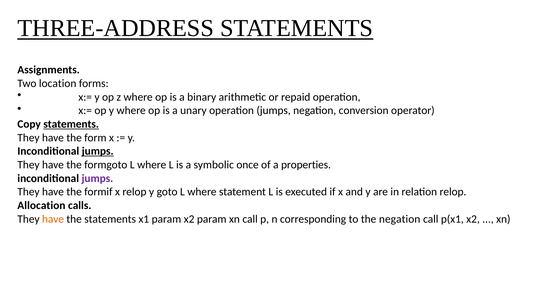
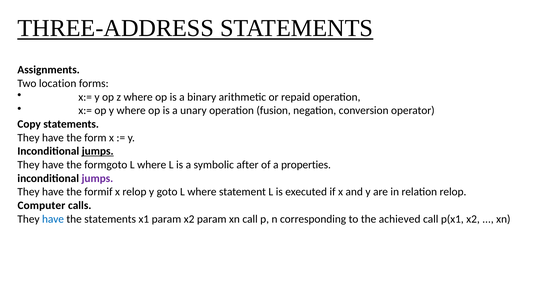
operation jumps: jumps -> fusion (274, 110)
statements underline: present -> none (71, 124)
once: once -> after (248, 165)
Allocation: Allocation -> Computer (41, 205)
have colour: orange -> blue (53, 219)
the negation: negation -> achieved (400, 219)
